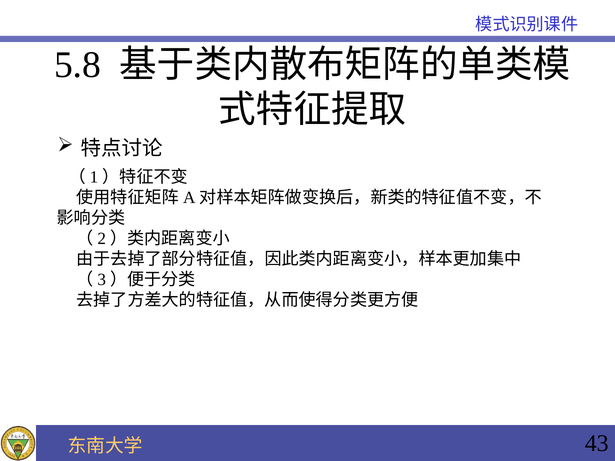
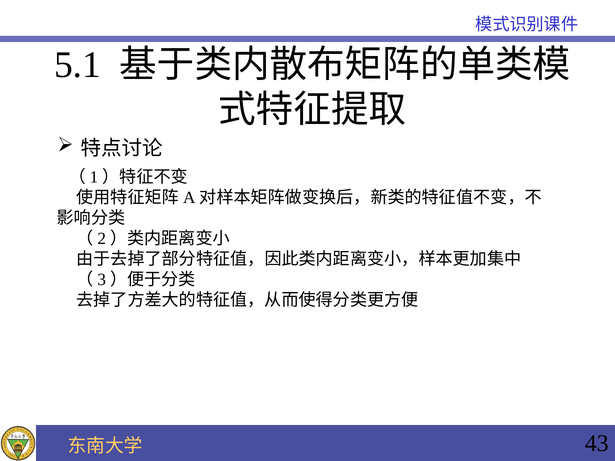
5.8: 5.8 -> 5.1 (77, 65)
